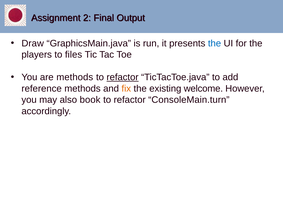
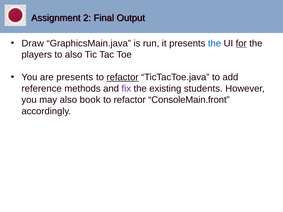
for underline: none -> present (241, 43)
to files: files -> also (74, 55)
are methods: methods -> presents (75, 77)
fix colour: orange -> purple (126, 89)
welcome: welcome -> students (203, 89)
ConsoleMain.turn: ConsoleMain.turn -> ConsoleMain.front (189, 100)
